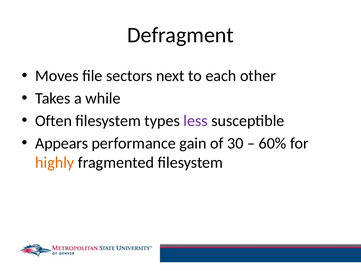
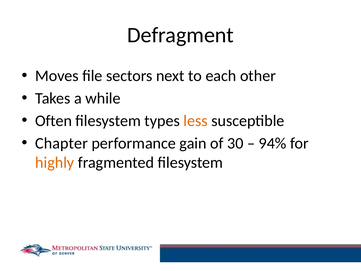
less colour: purple -> orange (196, 121)
Appears: Appears -> Chapter (62, 143)
60%: 60% -> 94% (273, 143)
